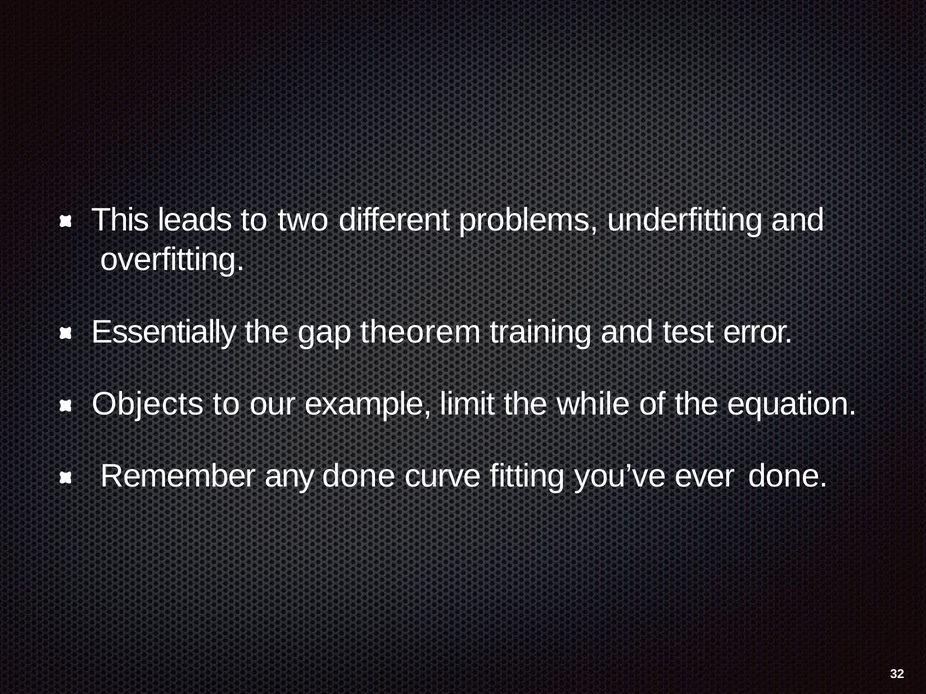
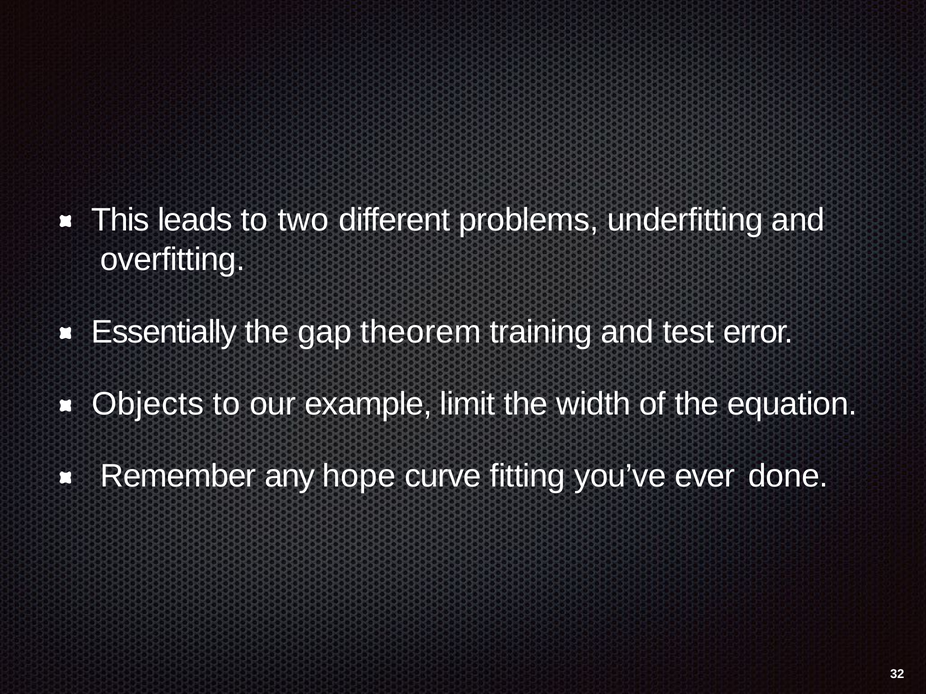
while: while -> width (594, 404)
any done: done -> hope (359, 477)
